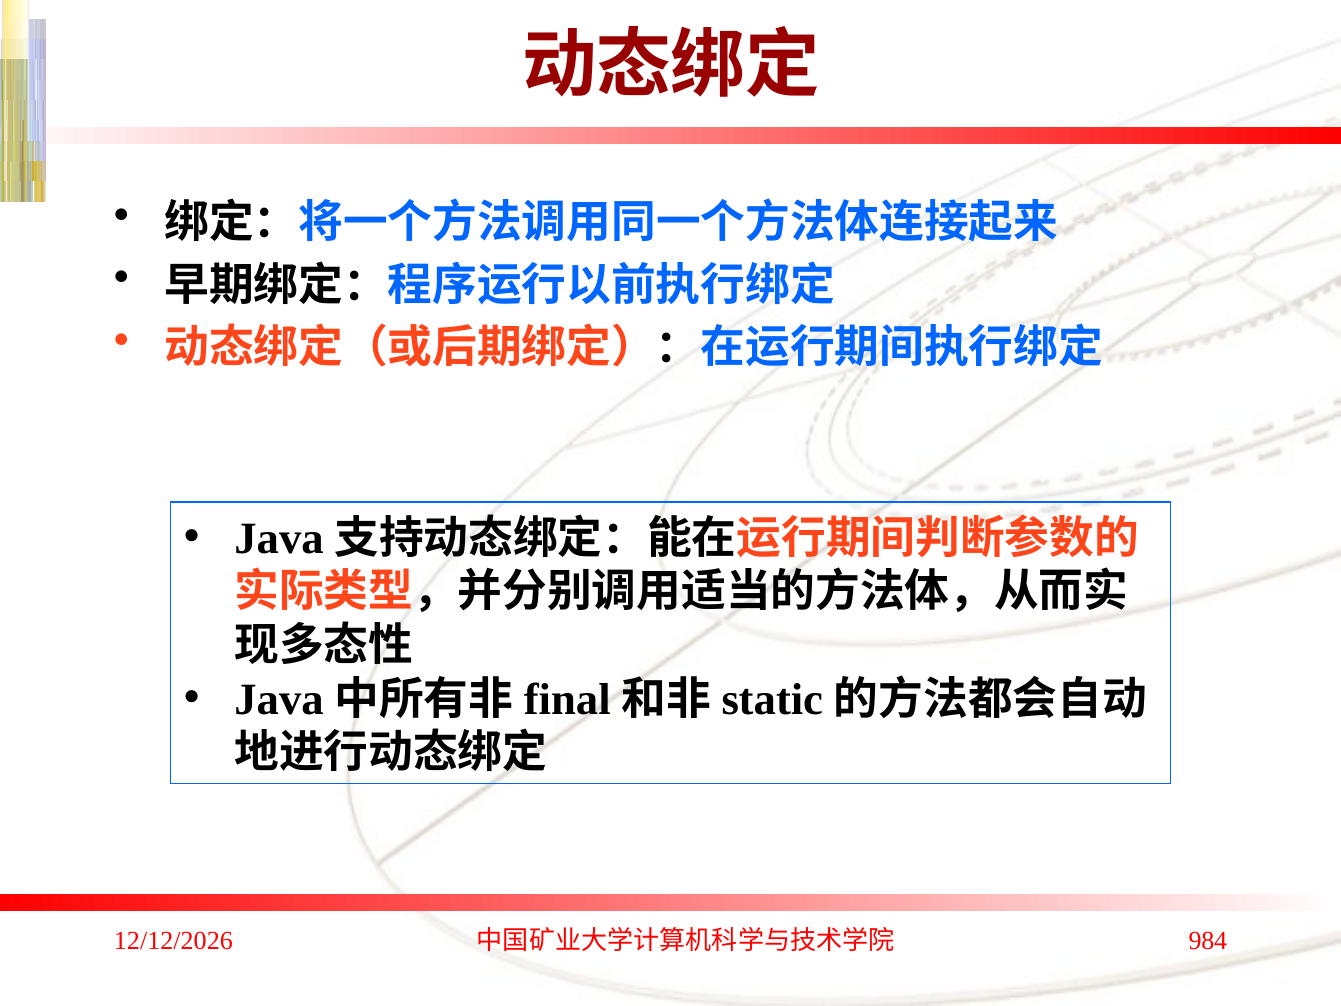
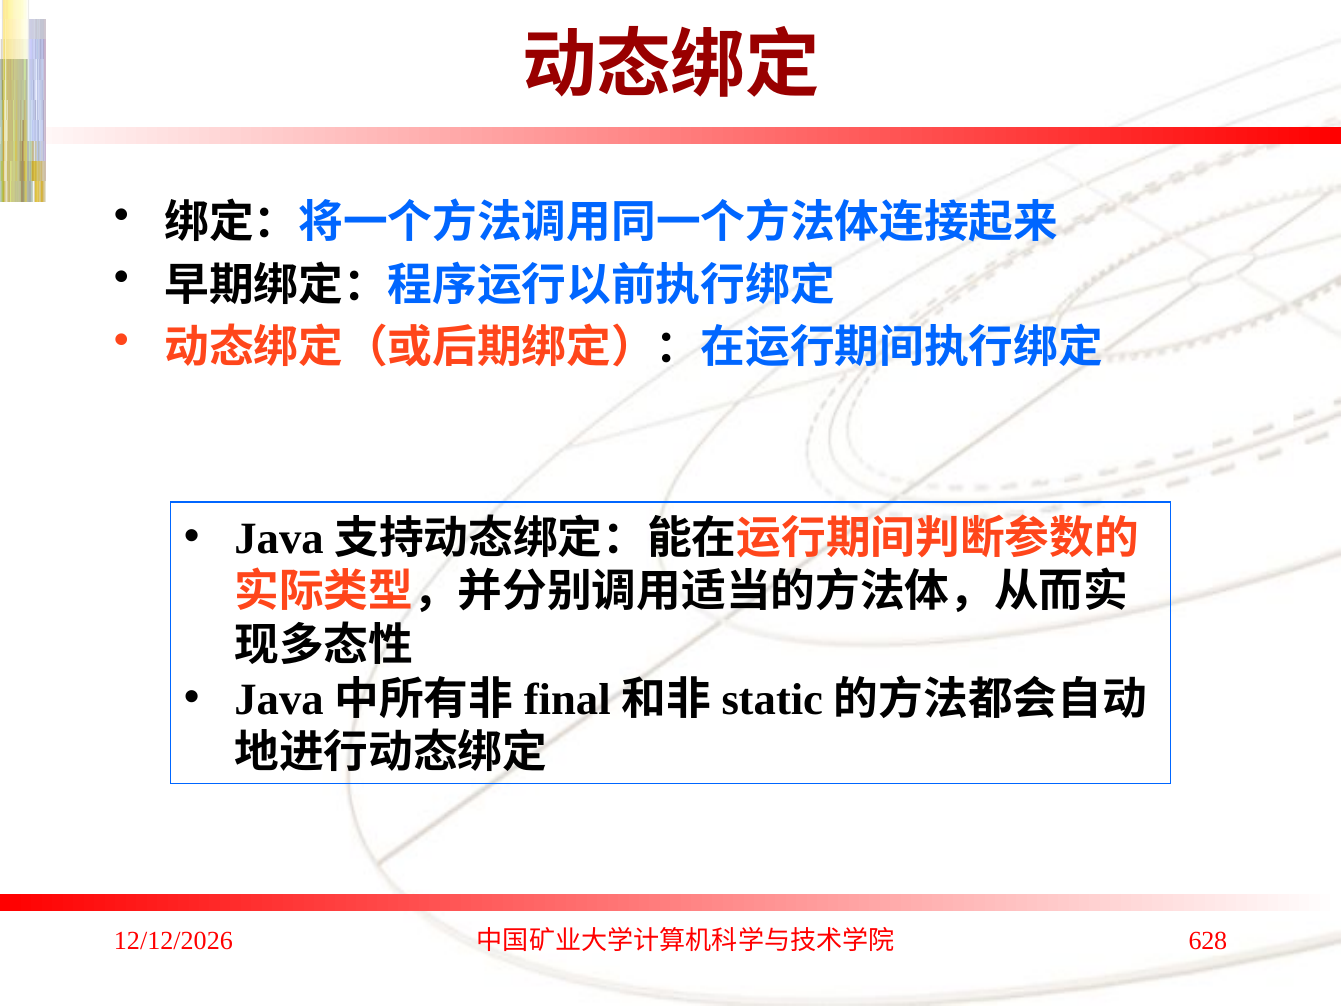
984: 984 -> 628 (1208, 941)
